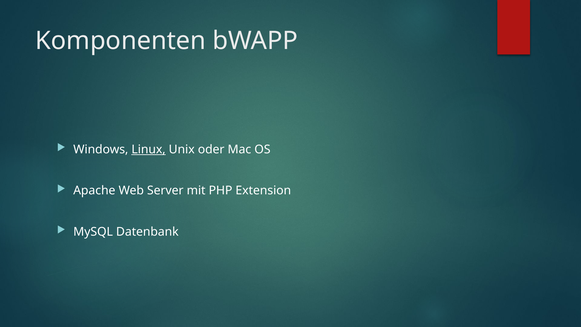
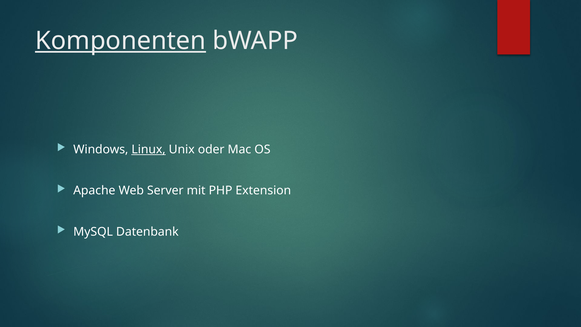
Komponenten underline: none -> present (121, 41)
